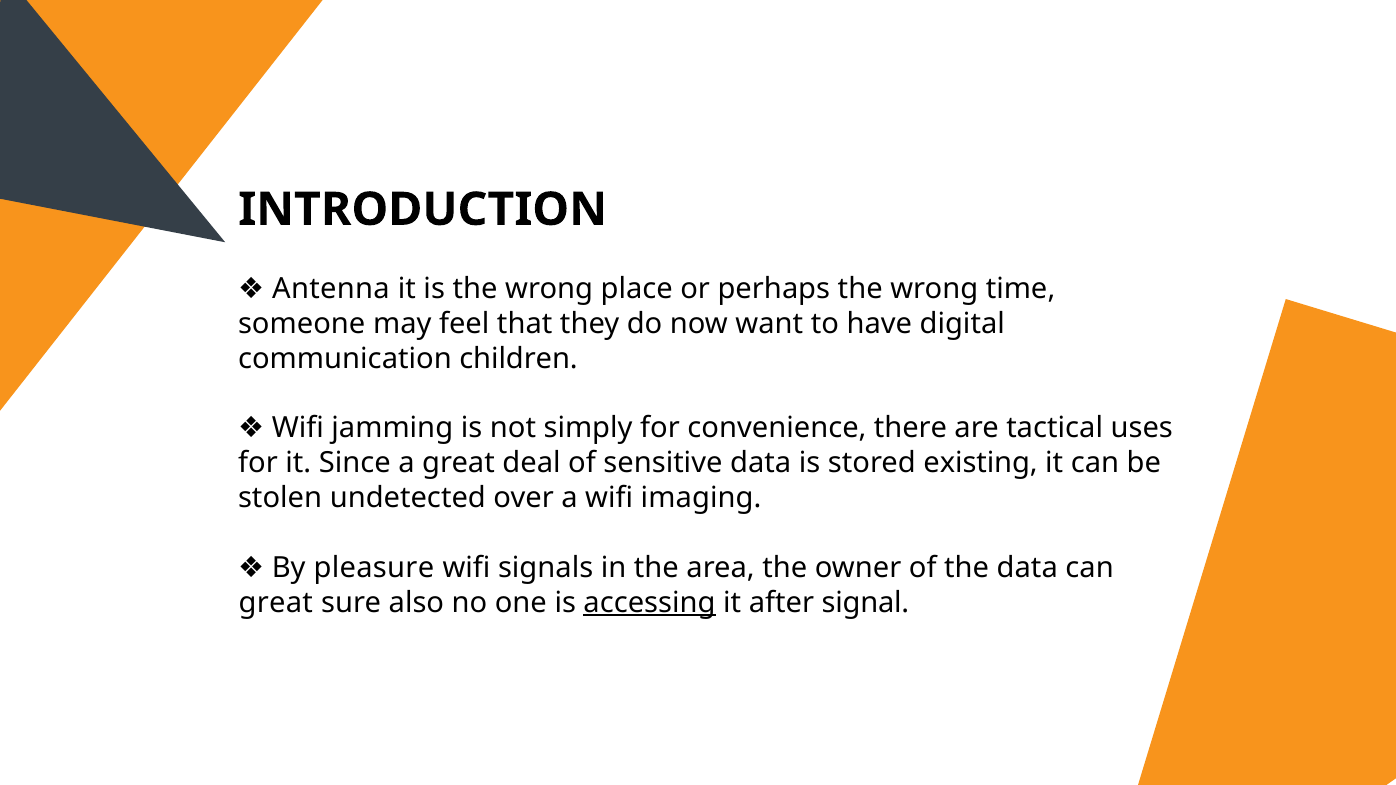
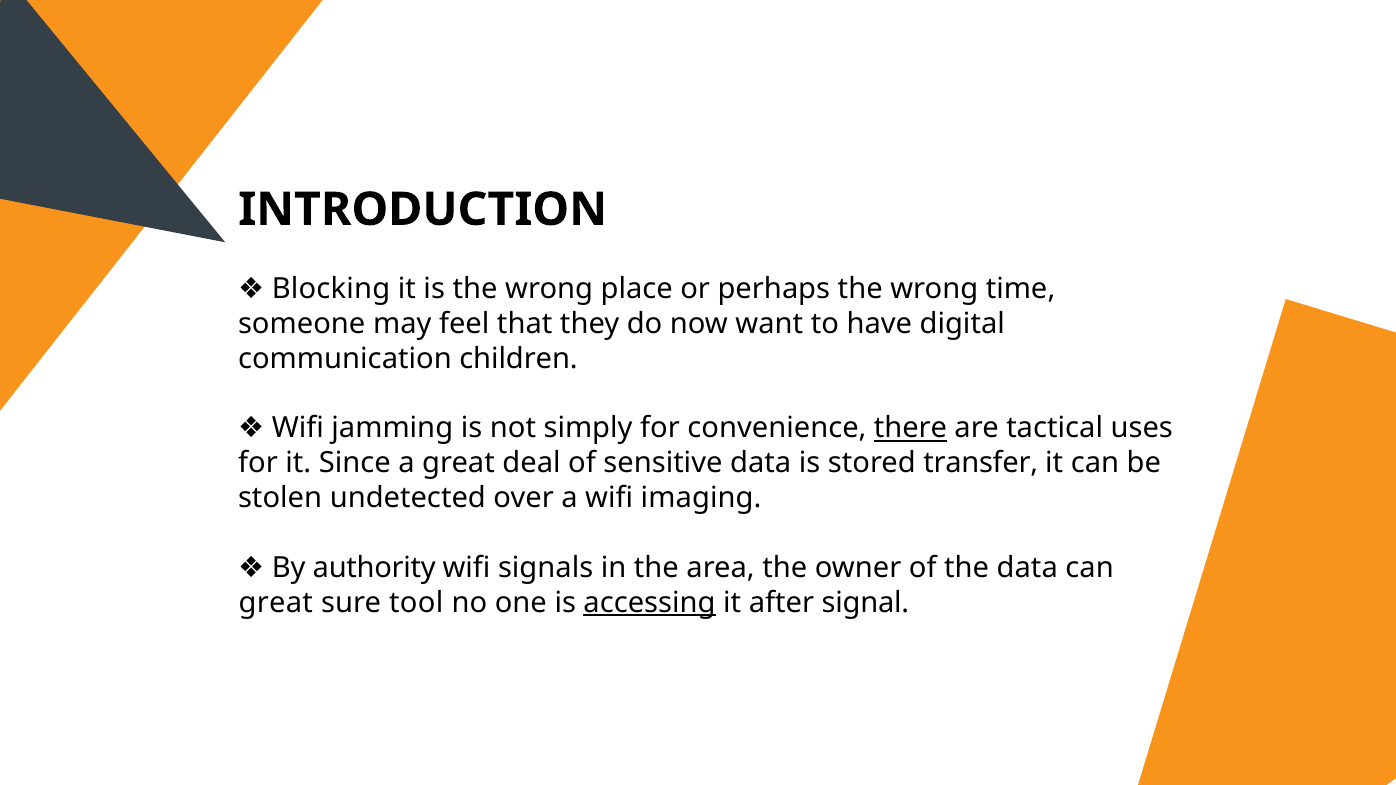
Antenna: Antenna -> Blocking (331, 289)
there underline: none -> present (911, 428)
existing: existing -> transfer (981, 463)
pleasure: pleasure -> authority (374, 568)
also: also -> tool (416, 603)
